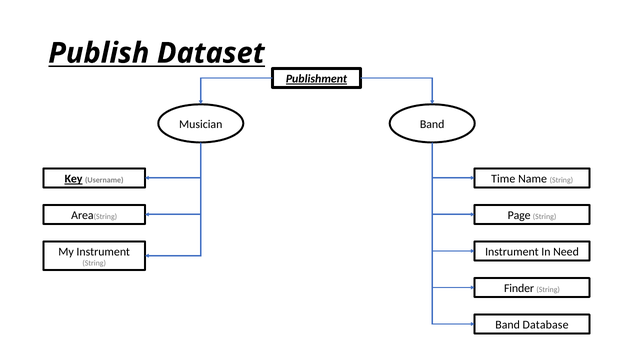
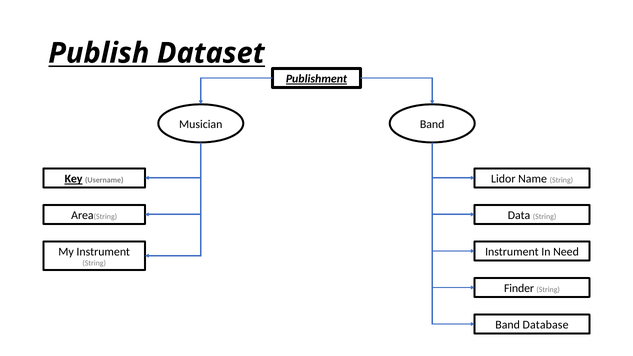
Time: Time -> Lidor (503, 179)
Page: Page -> Data (519, 215)
